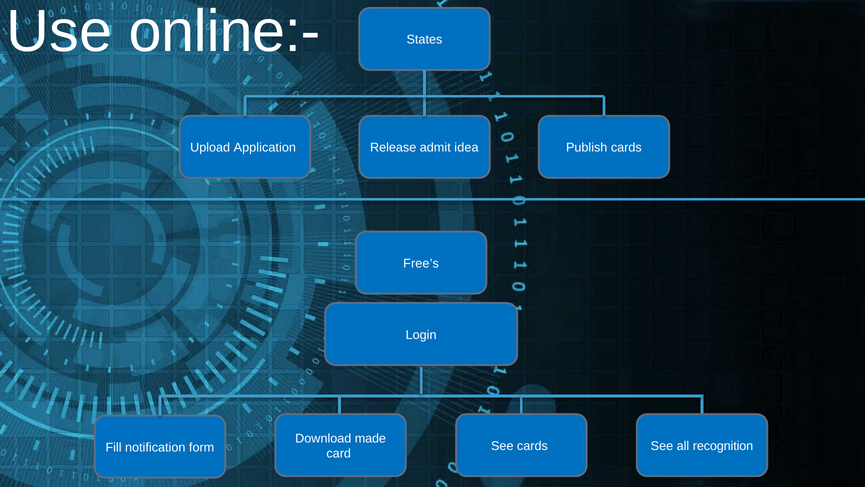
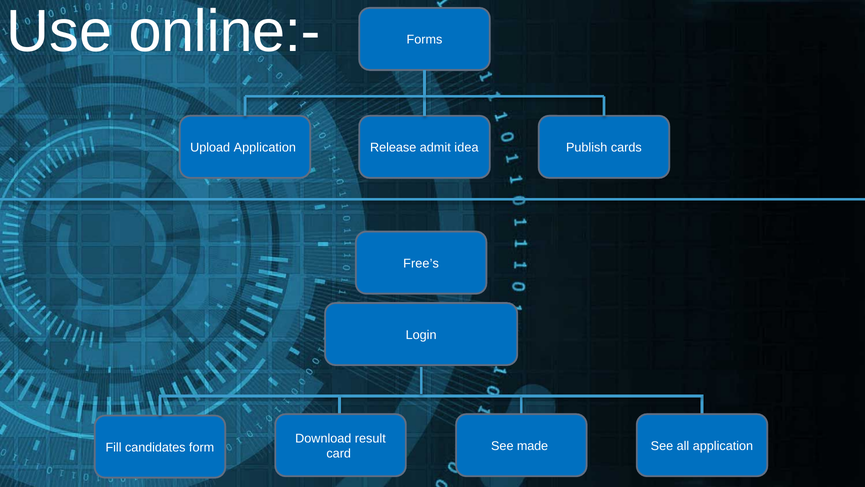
States: States -> Forms (424, 40)
made: made -> result (370, 438)
See cards: cards -> made (533, 446)
all recognition: recognition -> application (723, 446)
notification: notification -> candidates (155, 447)
